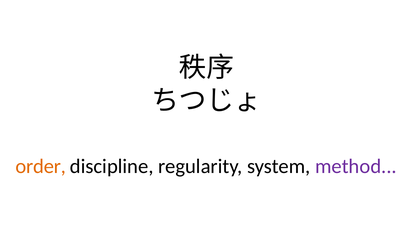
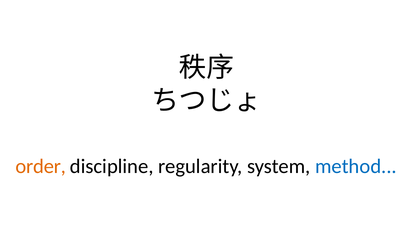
method colour: purple -> blue (356, 167)
